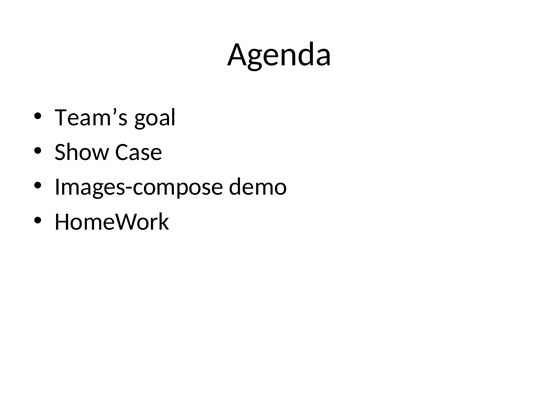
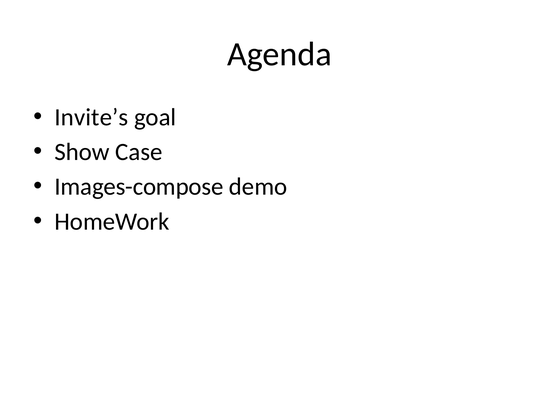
Team’s: Team’s -> Invite’s (91, 117)
